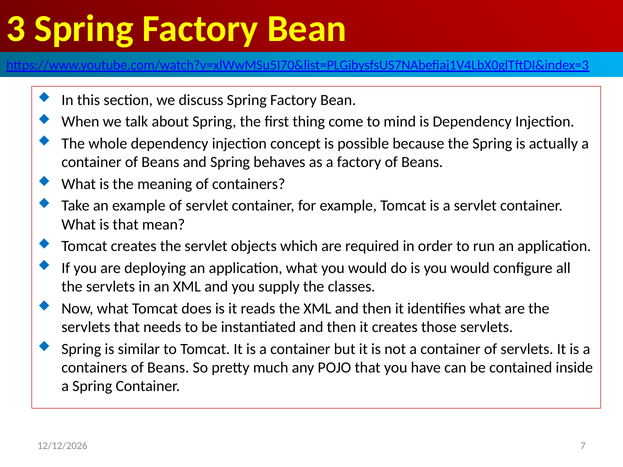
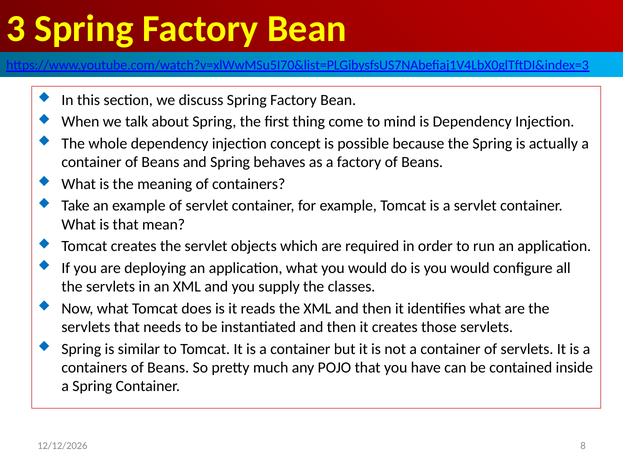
7: 7 -> 8 (583, 446)
